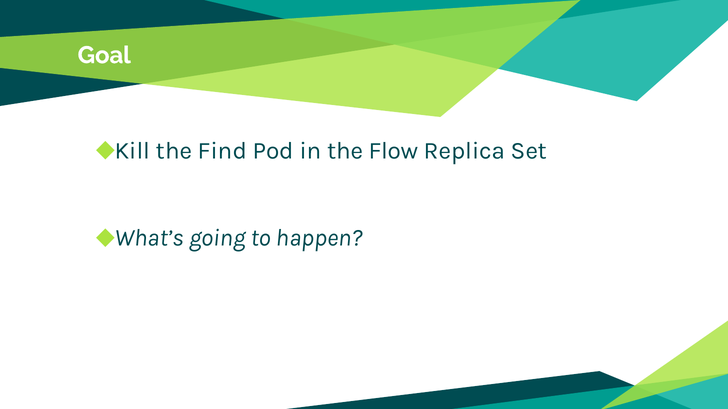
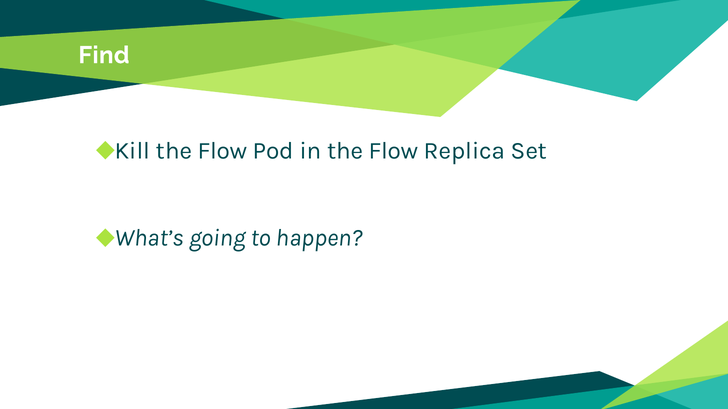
Goal: Goal -> Find (104, 55)
Kill the Find: Find -> Flow (223, 151)
